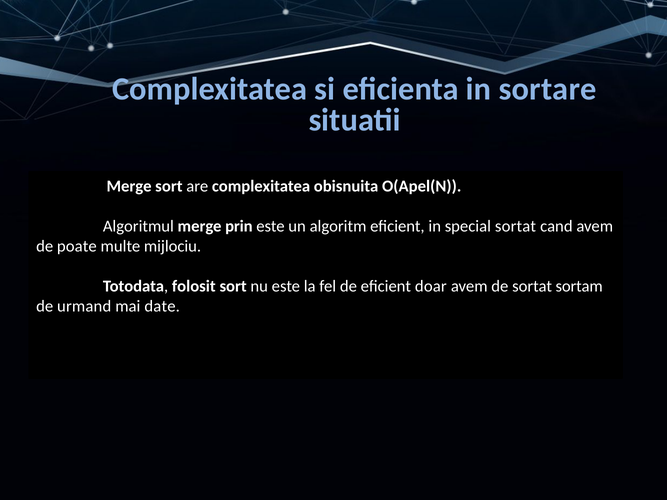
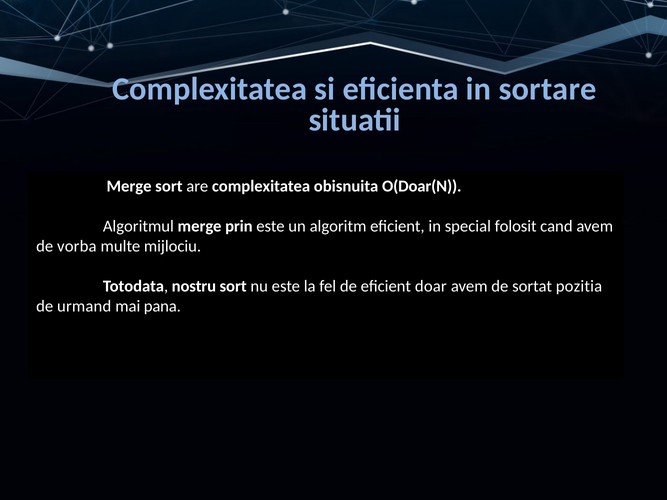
O(Apel(N: O(Apel(N -> O(Doar(N (422, 186)
special sortat: sortat -> folosit (516, 226)
poate: poate -> vorba (77, 246)
folosit: folosit -> nostru (194, 286)
sortam: sortam -> pozitia (579, 286)
date: date -> pana (162, 306)
